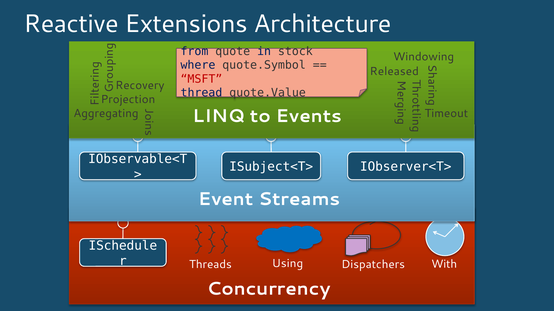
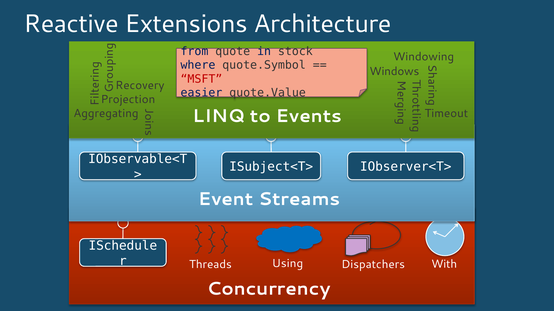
Released: Released -> Windows (394, 72)
thread: thread -> easier (201, 93)
